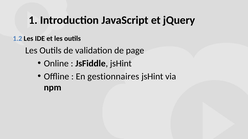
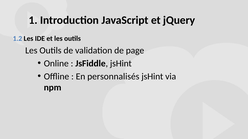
gestionnaires: gestionnaires -> personnalisés (113, 77)
